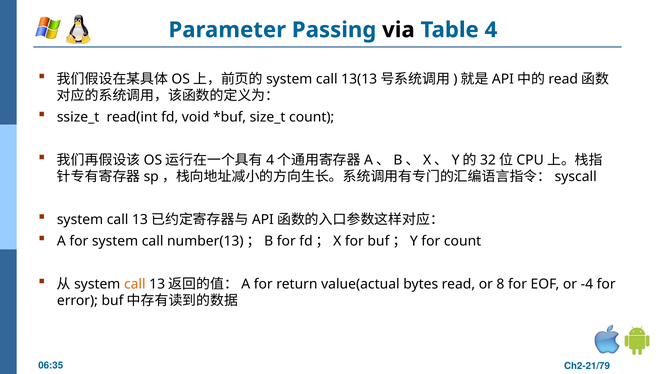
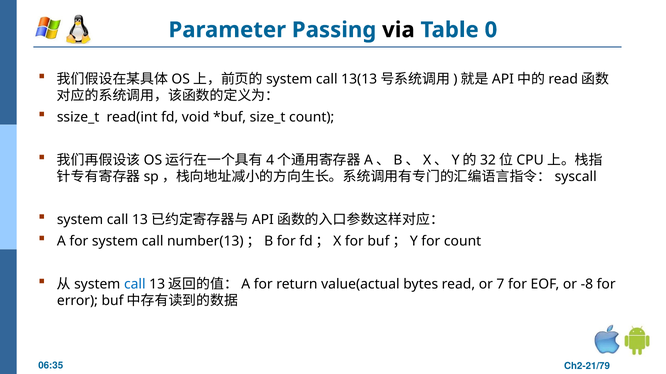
Table 4: 4 -> 0 (491, 30)
call colour: orange -> blue (135, 285)
8: 8 -> 7 (500, 285)
-4: -4 -> -8 (587, 285)
